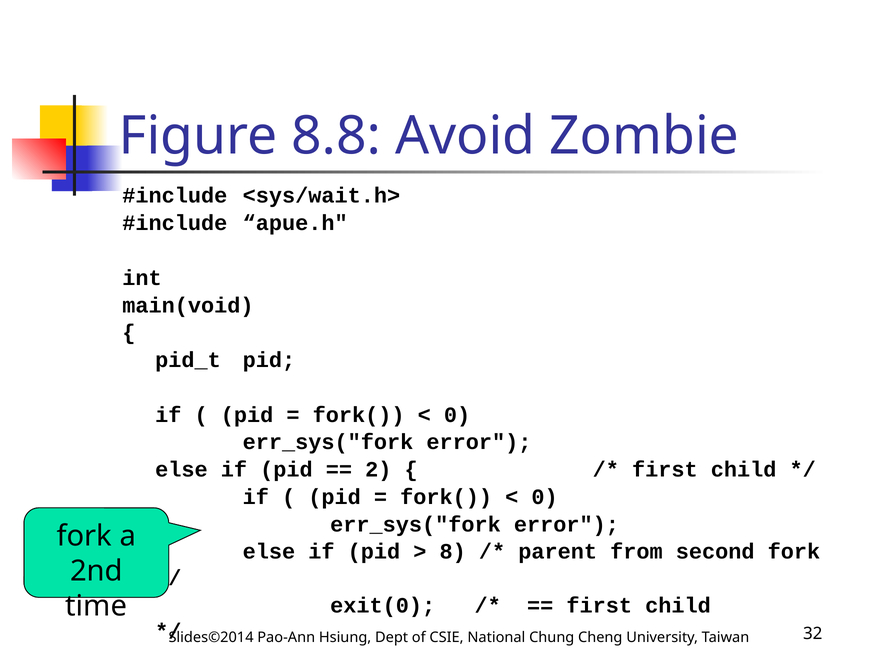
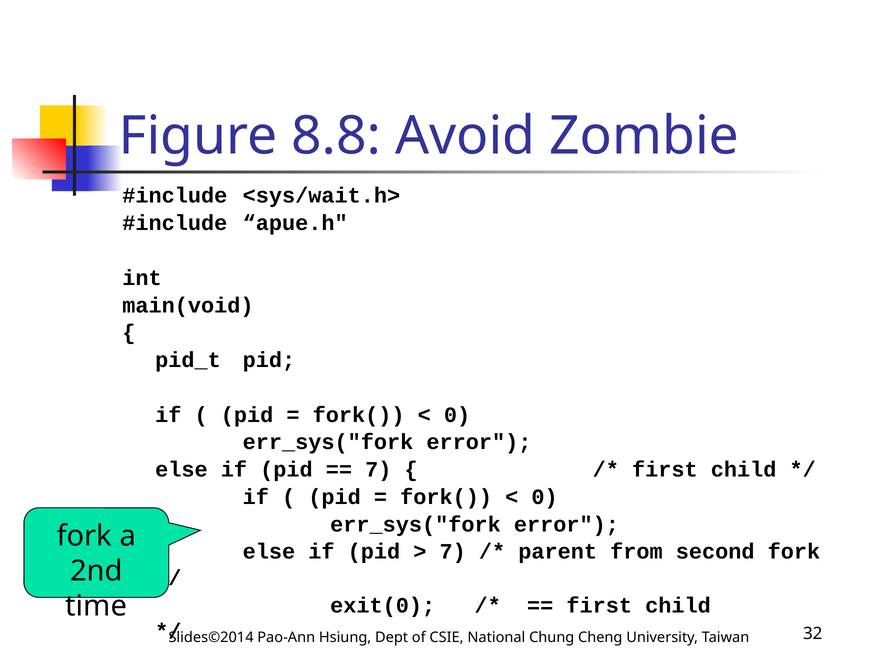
2: 2 -> 7 (378, 469)
8: 8 -> 7 (453, 551)
